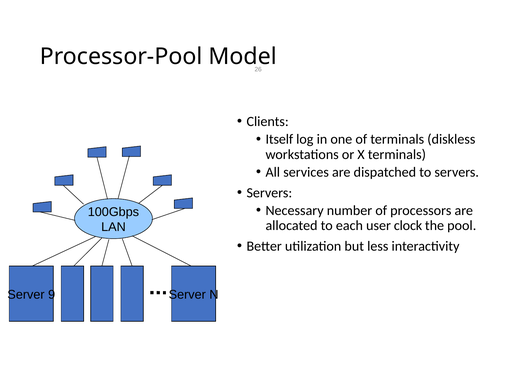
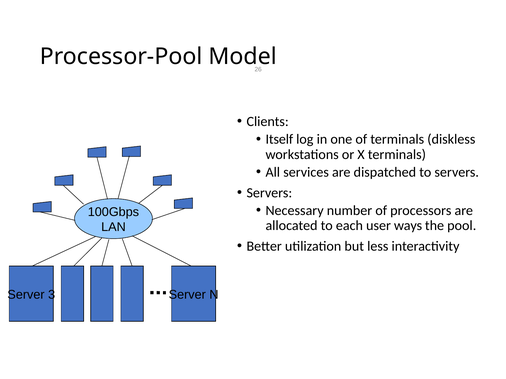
clock: clock -> ways (408, 226)
9: 9 -> 3 (52, 295)
